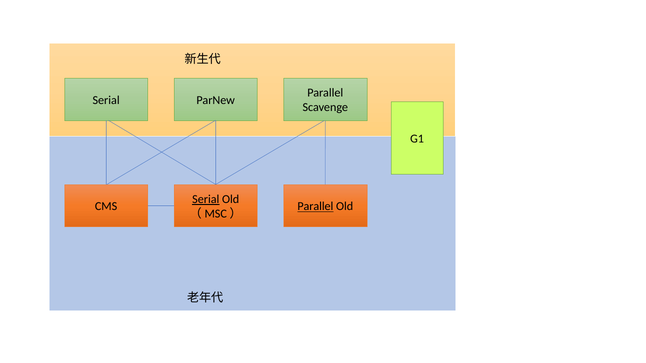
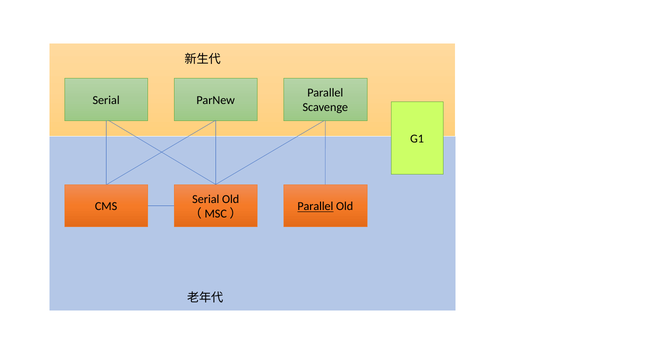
Serial underline: present -> none (206, 199)
